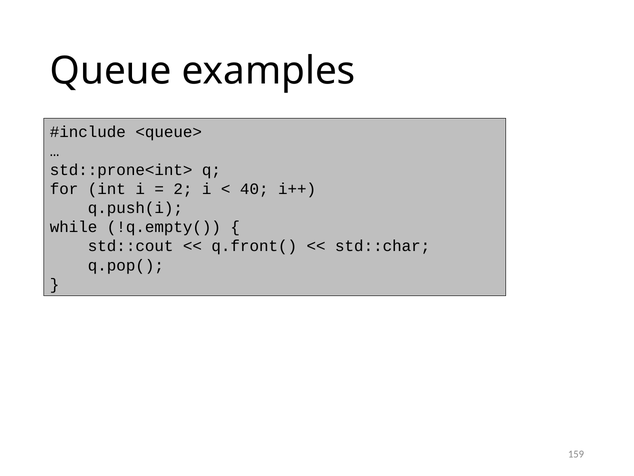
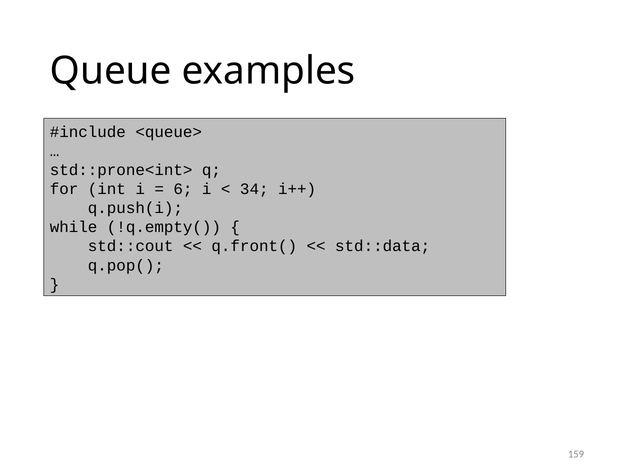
2: 2 -> 6 (183, 189)
40: 40 -> 34 (254, 189)
std::char: std::char -> std::data (383, 246)
